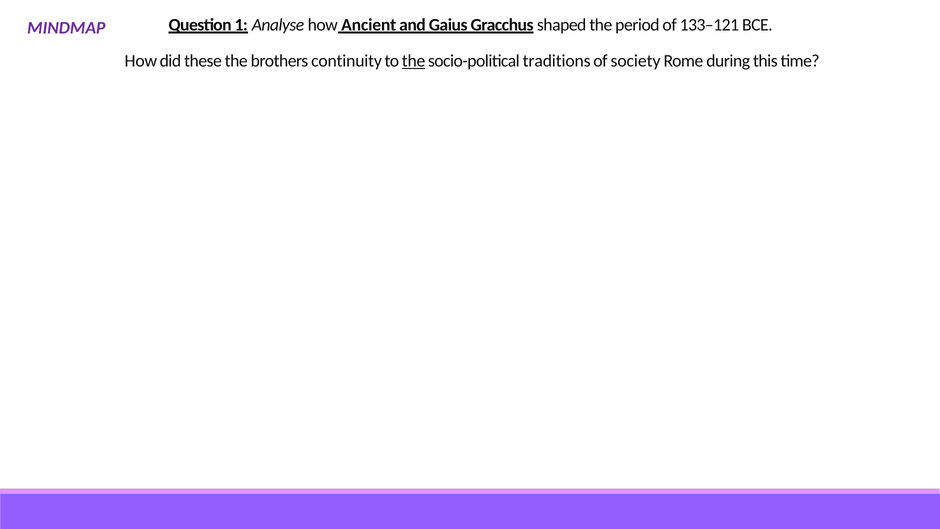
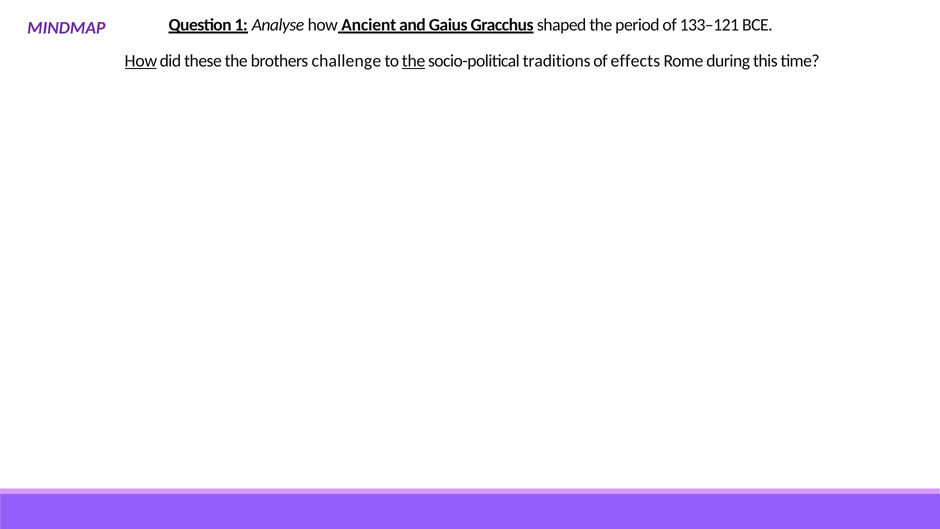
How underline: none -> present (141, 61)
continuity: continuity -> challenge (346, 61)
society: society -> effects (635, 61)
